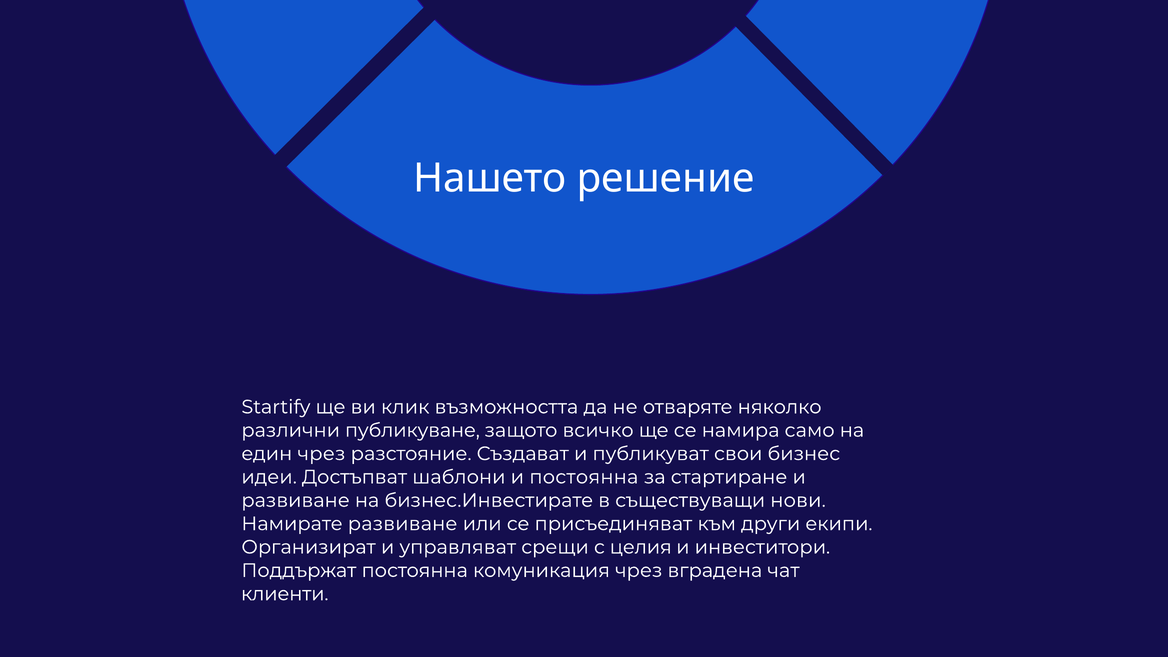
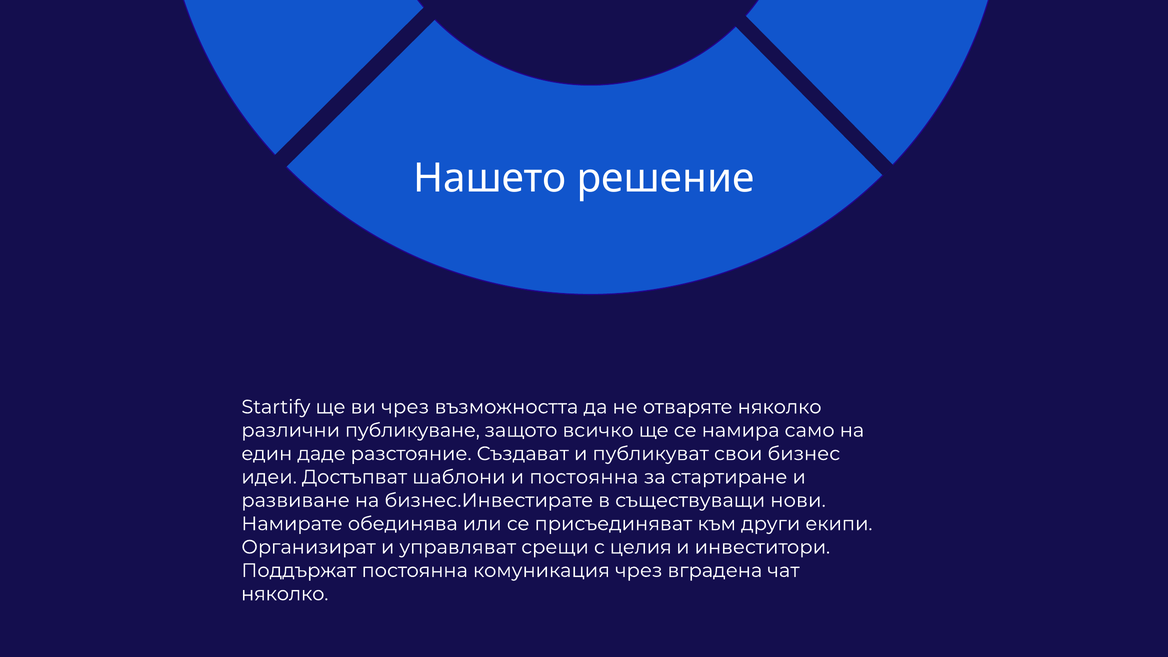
ви клик: клик -> чрез (405, 407)
един чрез: чрез -> даде (322, 454)
Намирате развиване: развиване -> обединява (403, 524)
клиенти: клиенти -> няколко (285, 594)
